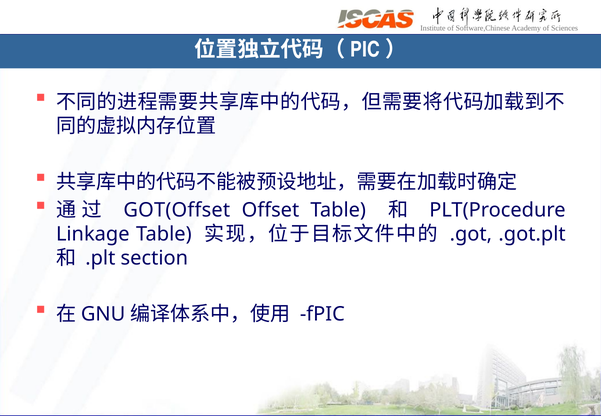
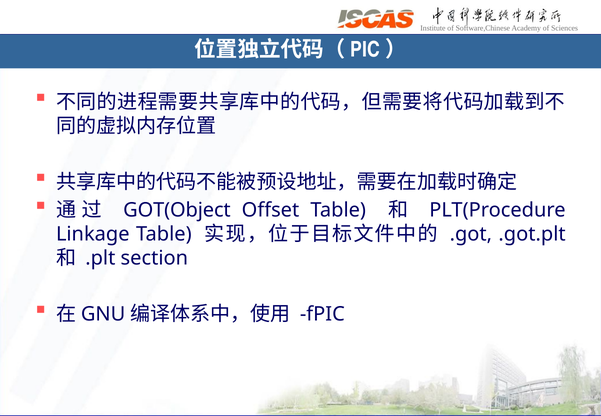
GOT(Offset: GOT(Offset -> GOT(Object (177, 210)
